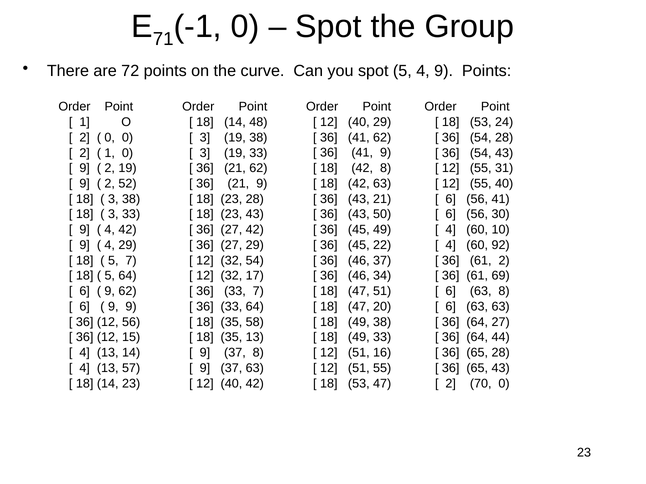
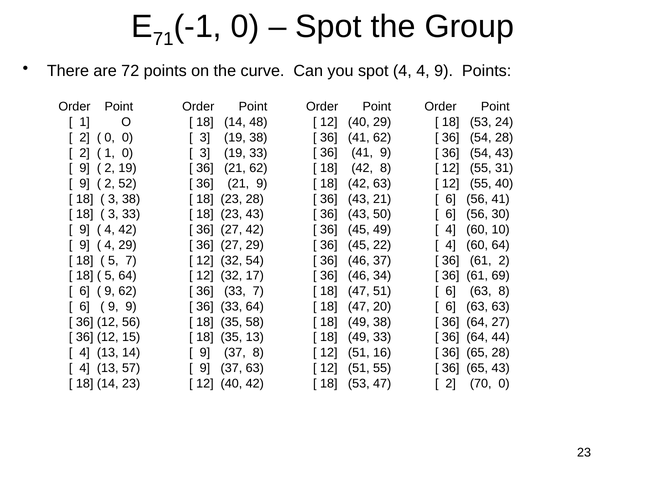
spot 5: 5 -> 4 (402, 71)
60 92: 92 -> 64 (501, 245)
